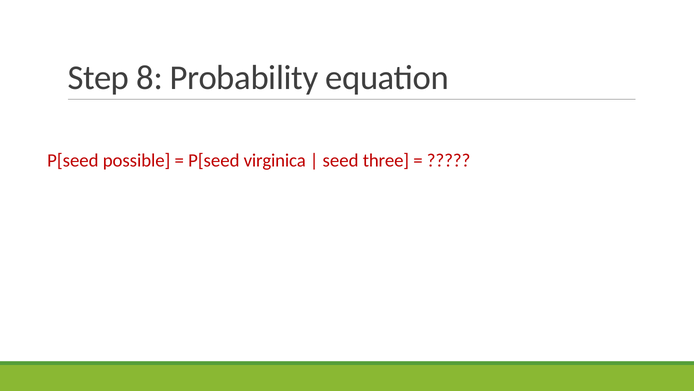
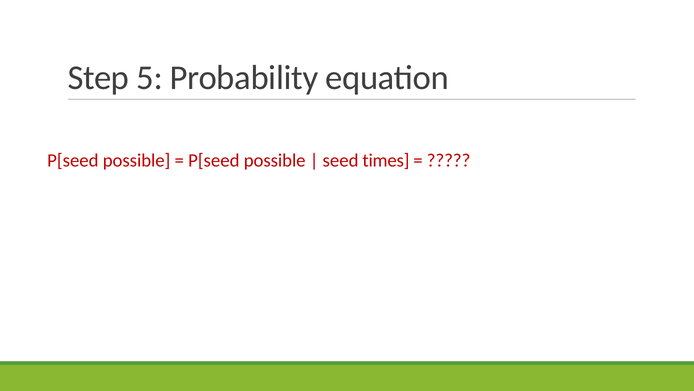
8: 8 -> 5 (150, 78)
virginica: virginica -> possible (275, 160)
three: three -> times (386, 160)
